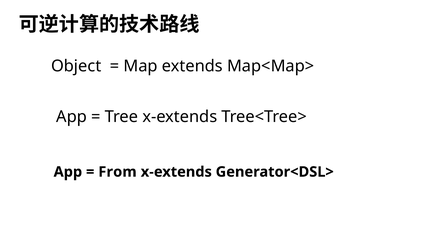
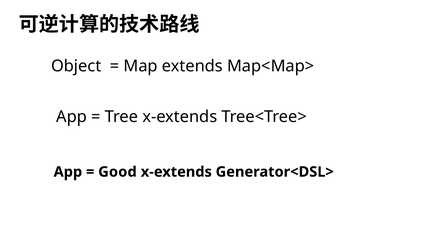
From: From -> Good (117, 172)
